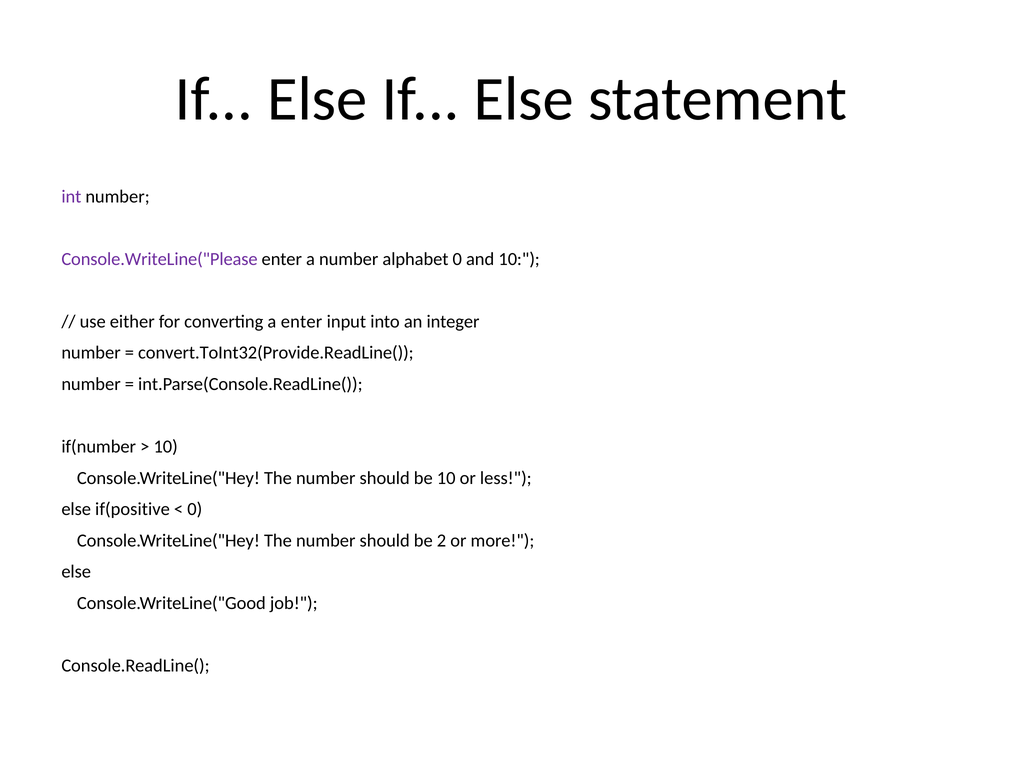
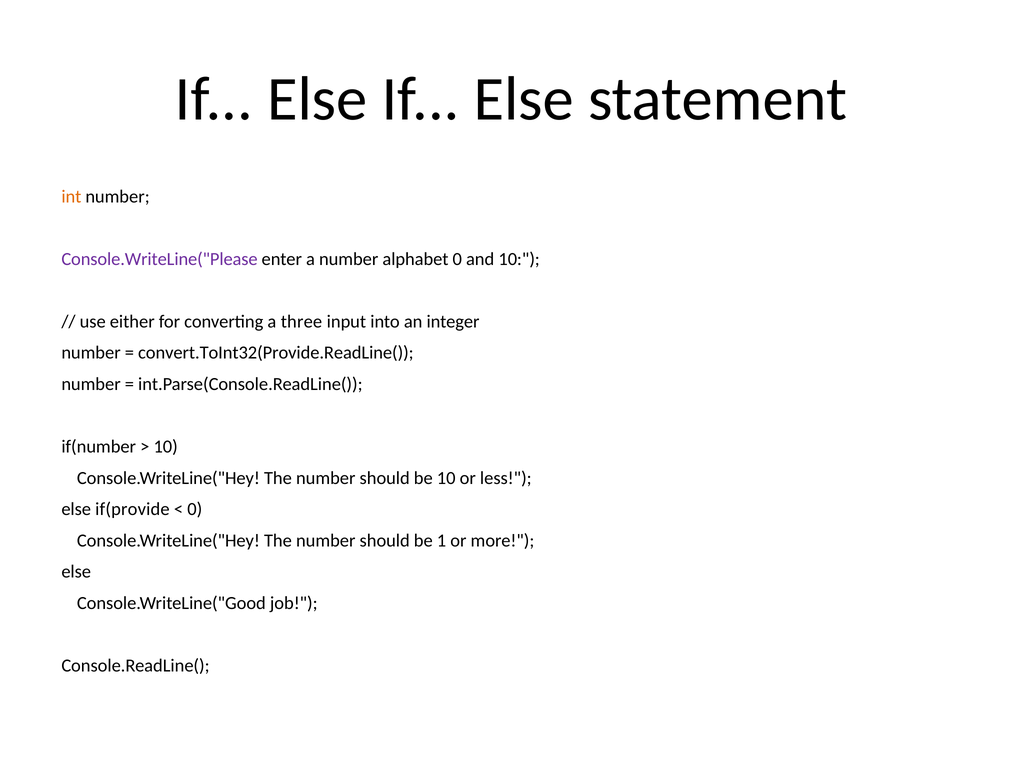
int colour: purple -> orange (71, 197)
a enter: enter -> three (301, 322)
if(positive: if(positive -> if(provide (132, 509)
2: 2 -> 1 (442, 541)
